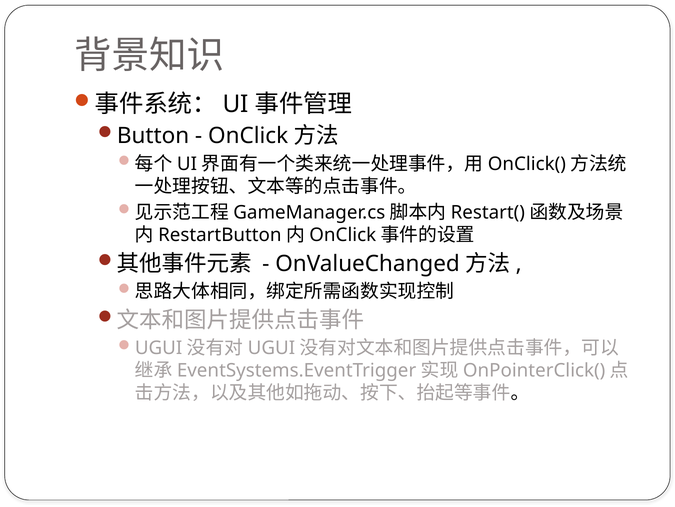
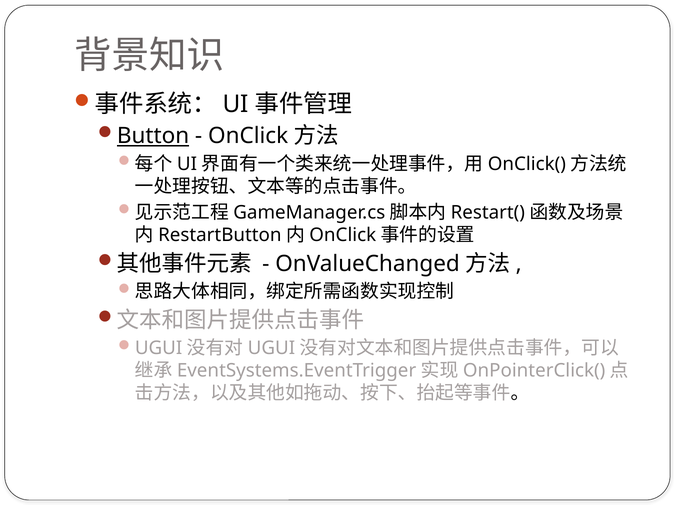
Button underline: none -> present (153, 136)
